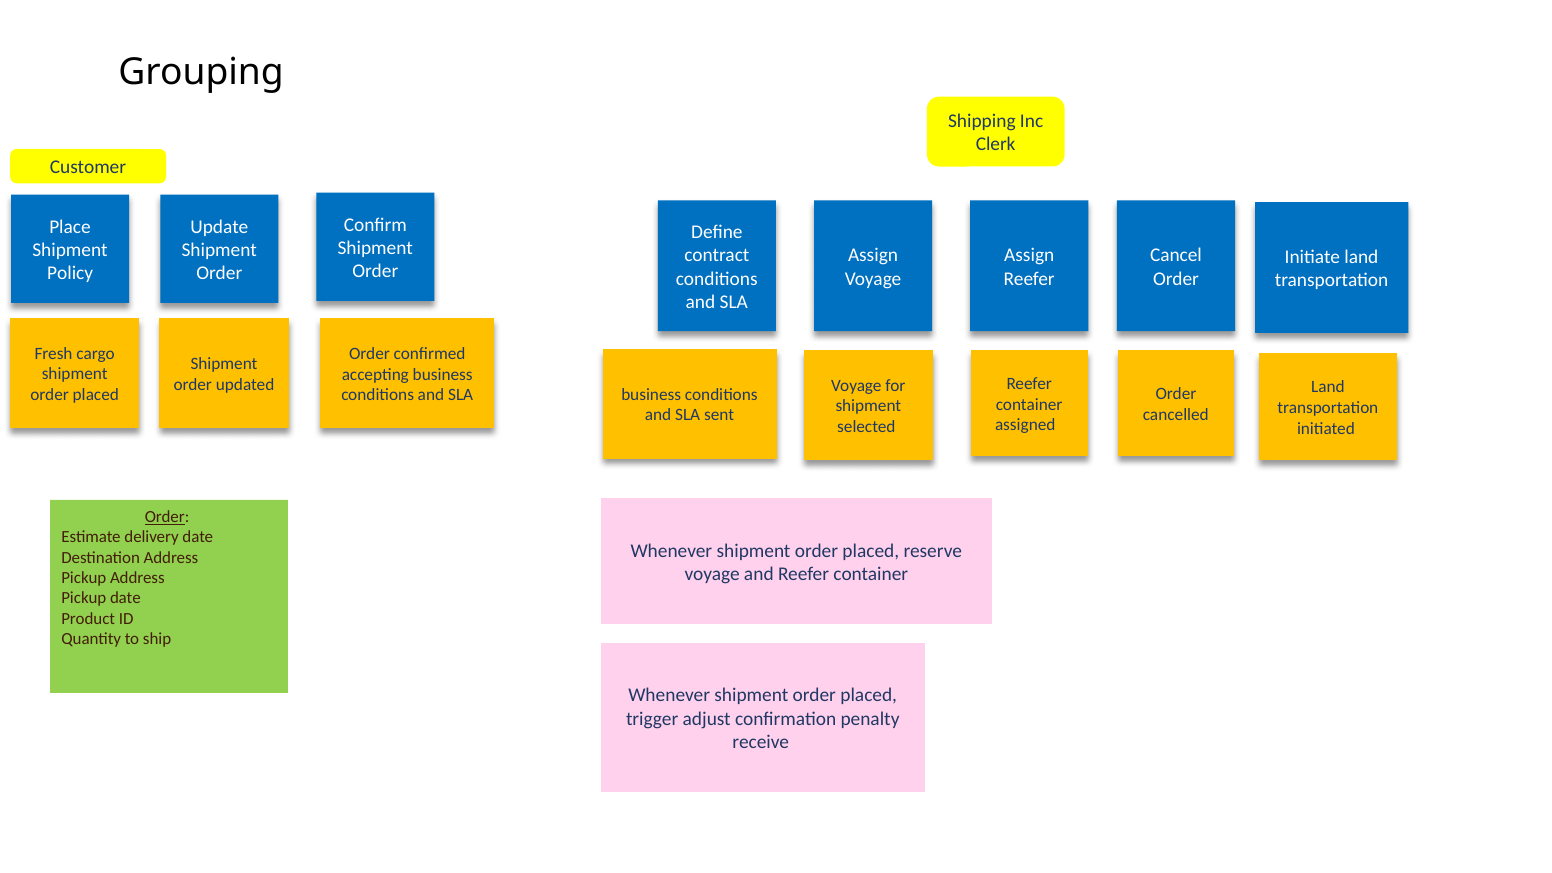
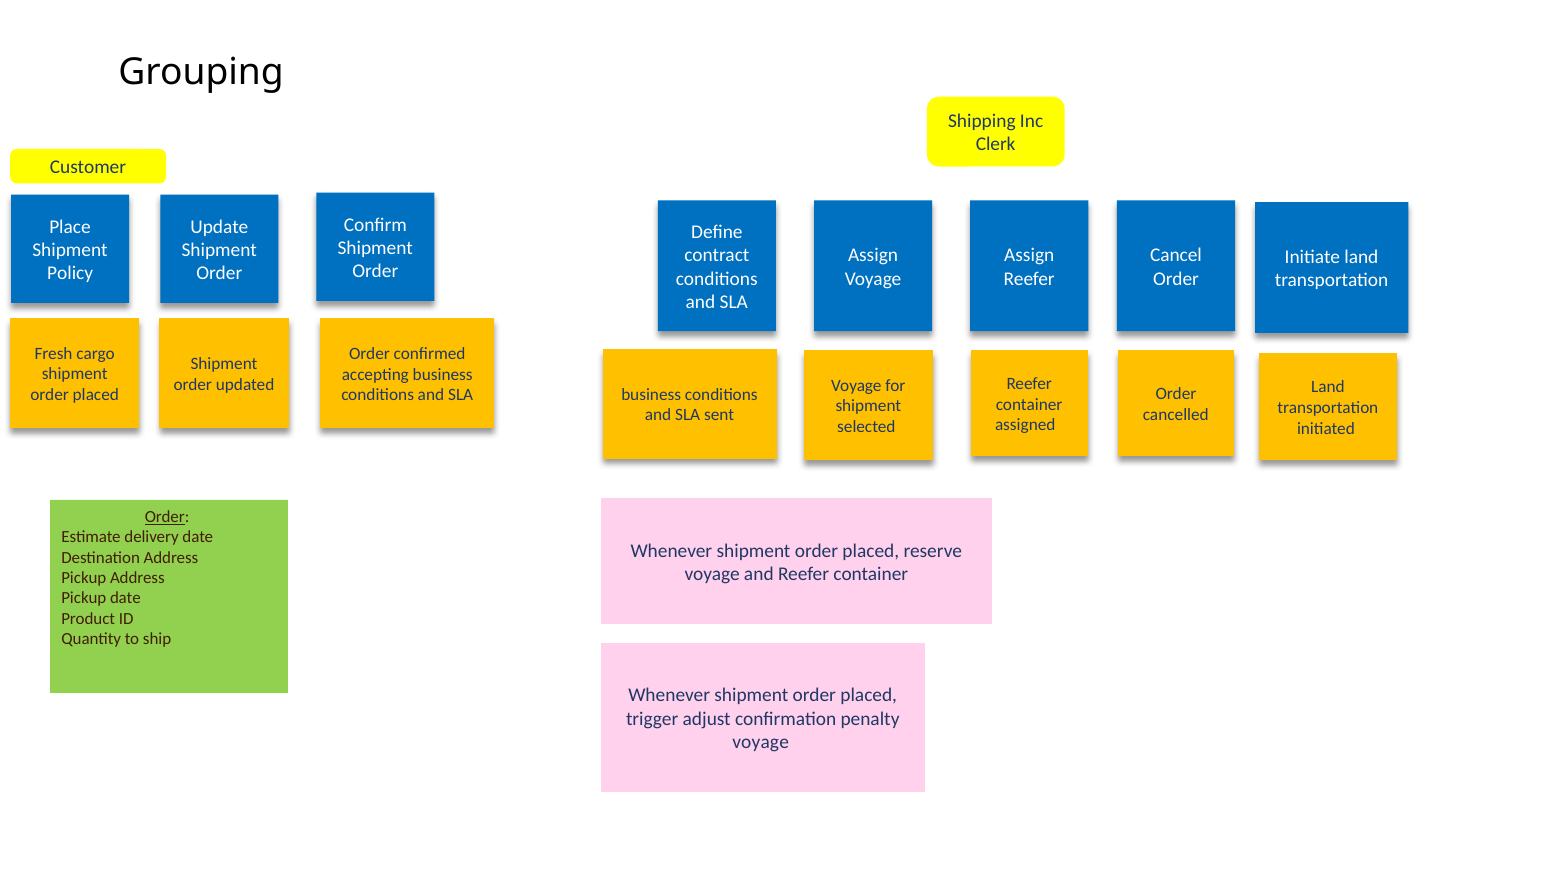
receive: receive -> voyage (761, 742)
